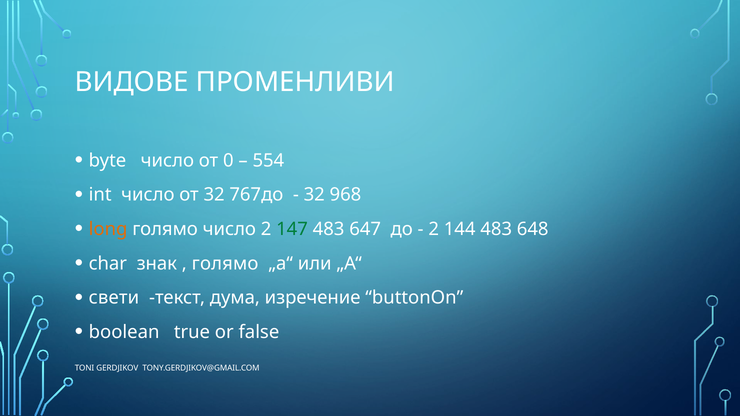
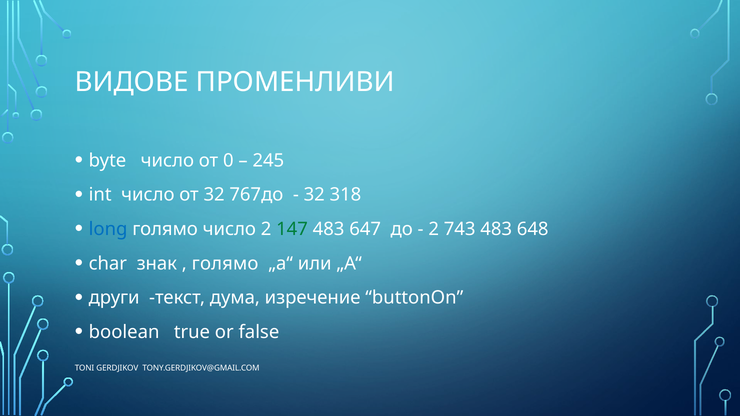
554: 554 -> 245 (268, 161)
968: 968 -> 318 (345, 195)
long colour: orange -> blue (108, 229)
144: 144 -> 743 (460, 229)
свети: свети -> други (114, 298)
